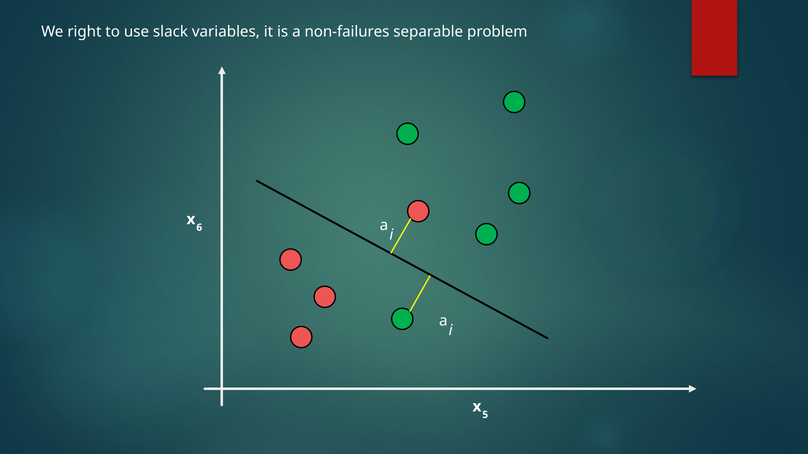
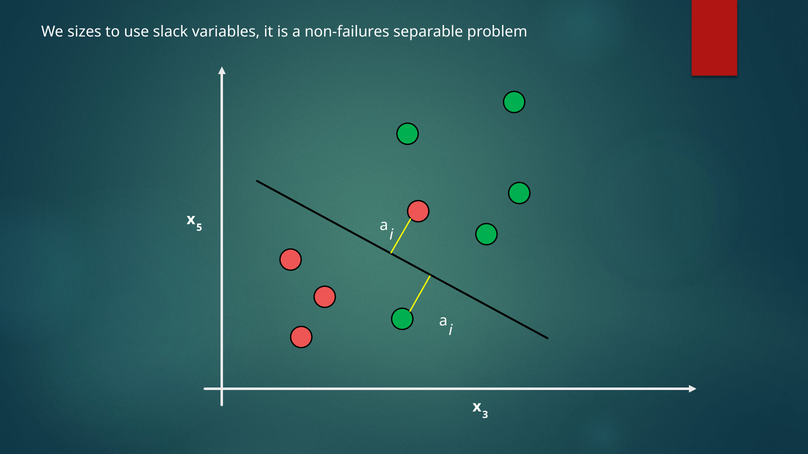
right: right -> sizes (84, 32)
6: 6 -> 5 (199, 228)
5: 5 -> 3 (485, 415)
